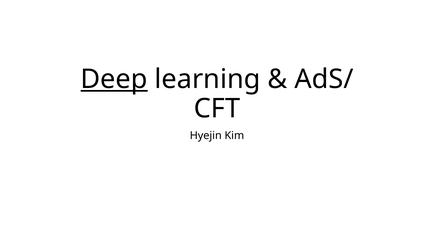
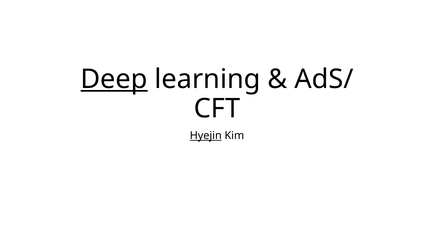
Hyejin underline: none -> present (206, 136)
